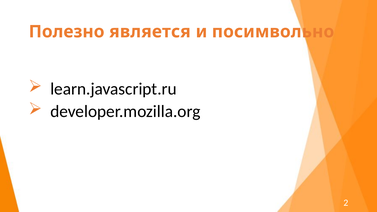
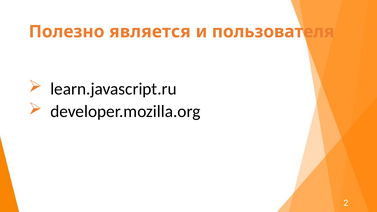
посимвольно: посимвольно -> пользователя (273, 32)
